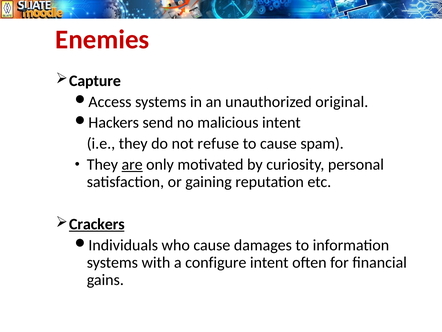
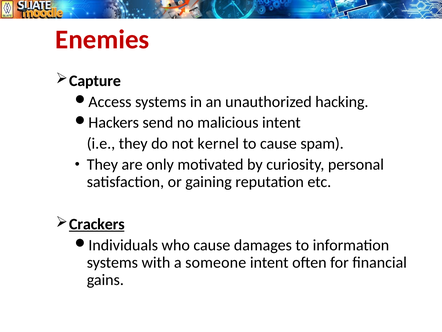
original: original -> hacking (342, 102)
refuse: refuse -> kernel (218, 143)
are underline: present -> none (132, 164)
configure: configure -> someone (216, 262)
